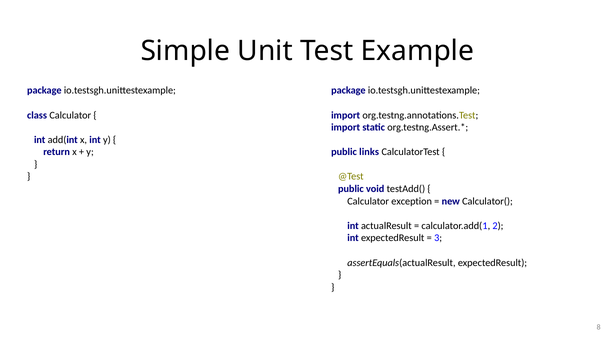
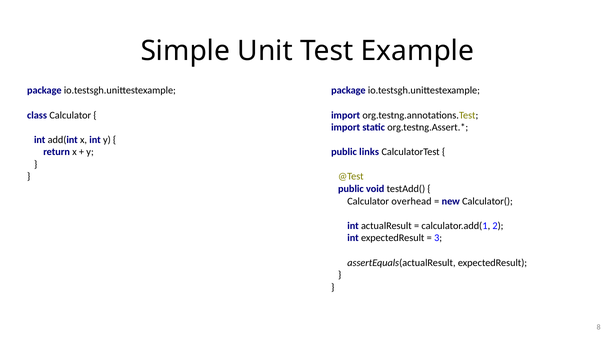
exception: exception -> overhead (412, 201)
